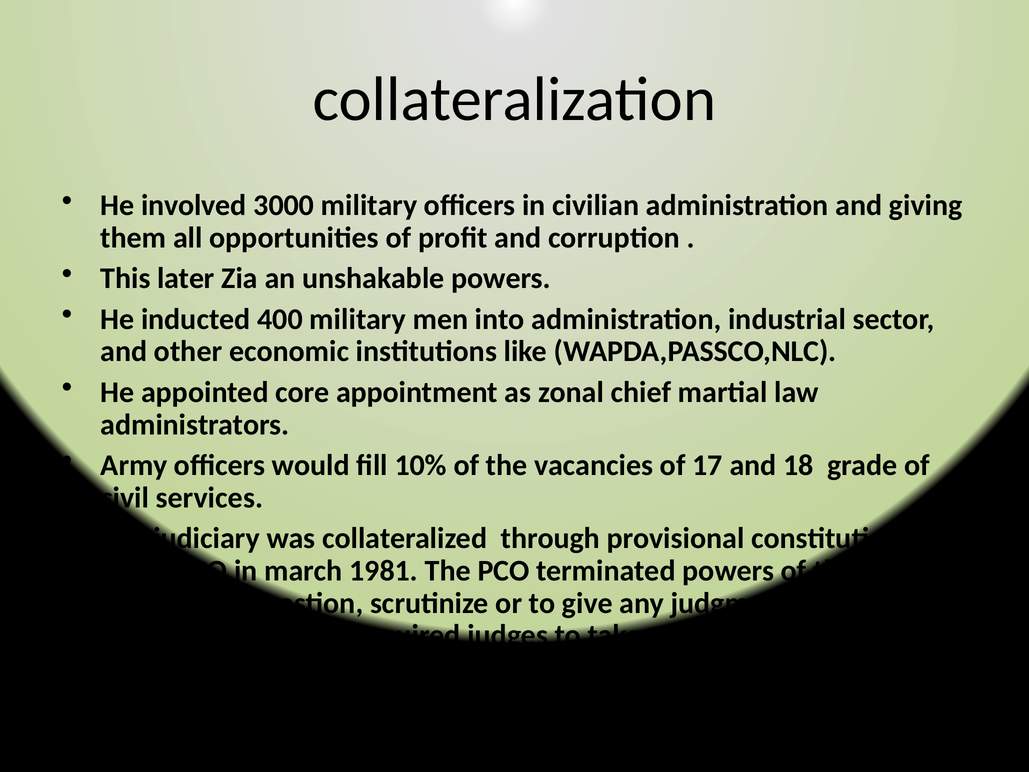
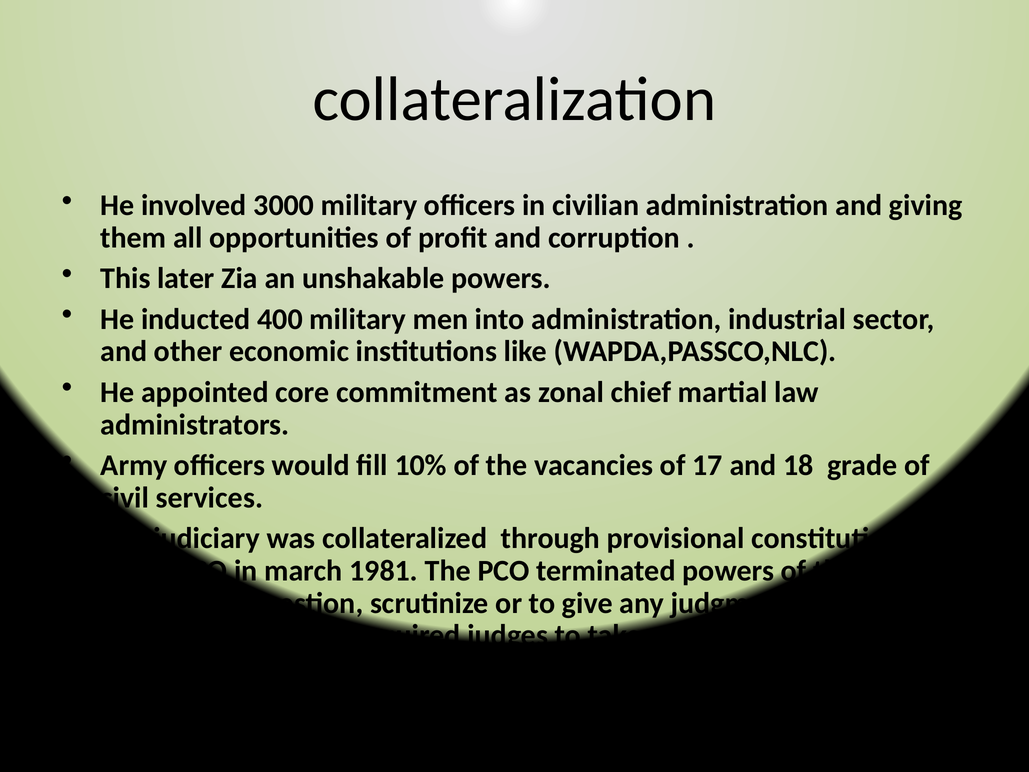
appointment: appointment -> commitment (417, 392)
